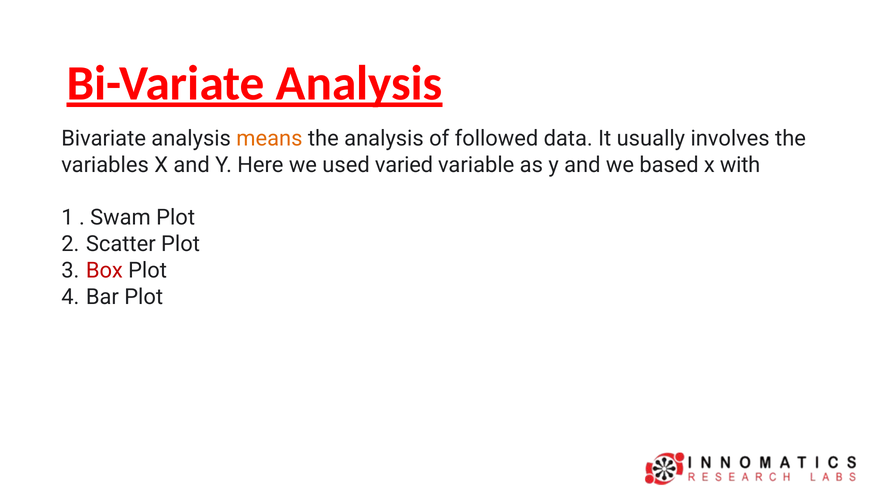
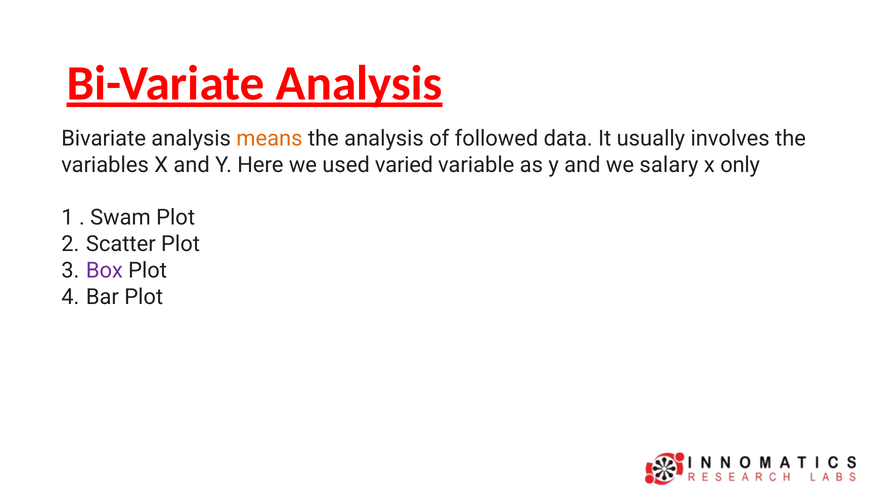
based: based -> salary (669, 165)
with: with -> only (740, 165)
Box colour: red -> purple (104, 270)
